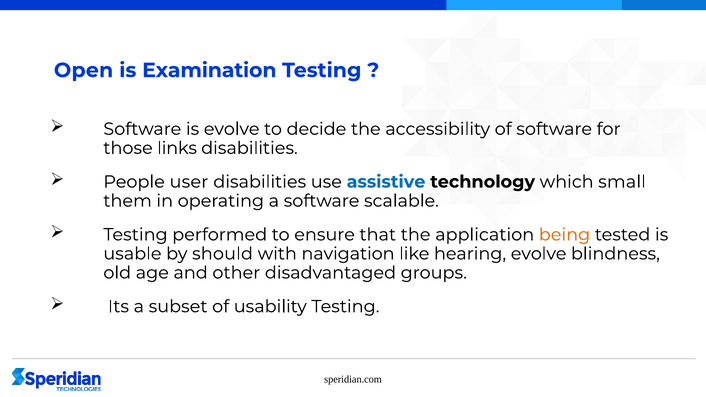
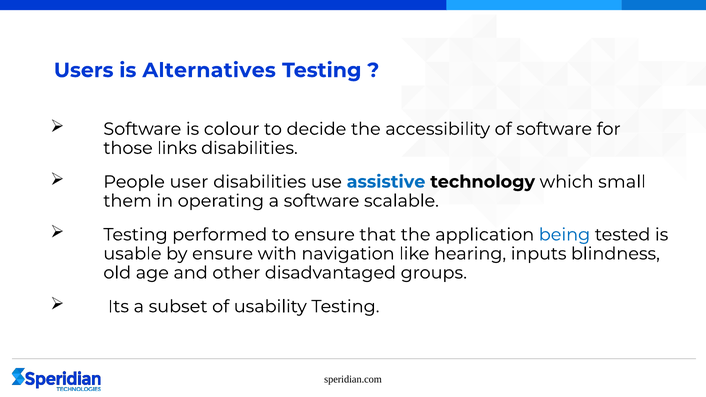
Open: Open -> Users (84, 70)
Examination: Examination -> Alternatives (209, 70)
is evolve: evolve -> colour (232, 129)
being colour: orange -> blue (564, 235)
by should: should -> ensure (223, 254)
hearing evolve: evolve -> inputs (539, 254)
